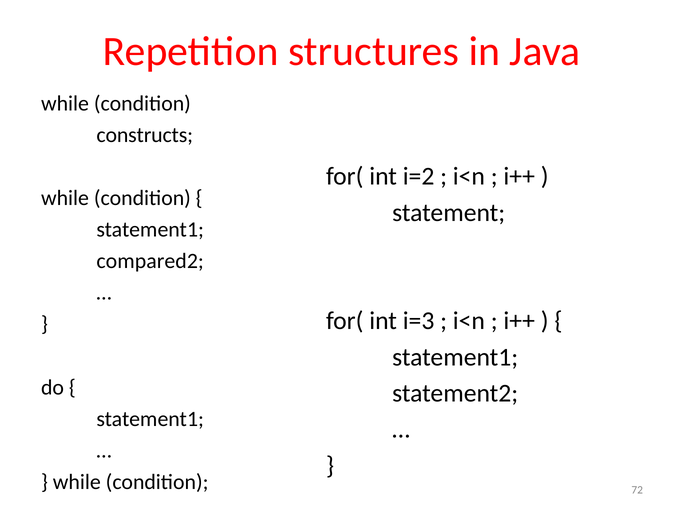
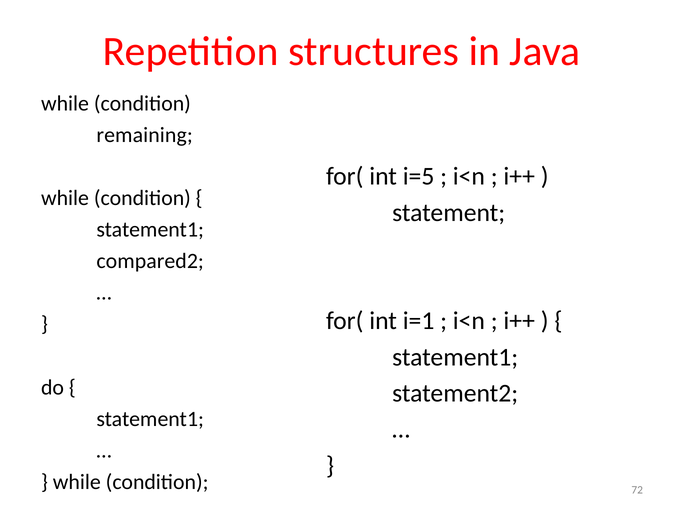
constructs: constructs -> remaining (145, 135)
i=2: i=2 -> i=5 (419, 176)
i=3: i=3 -> i=1 (419, 321)
